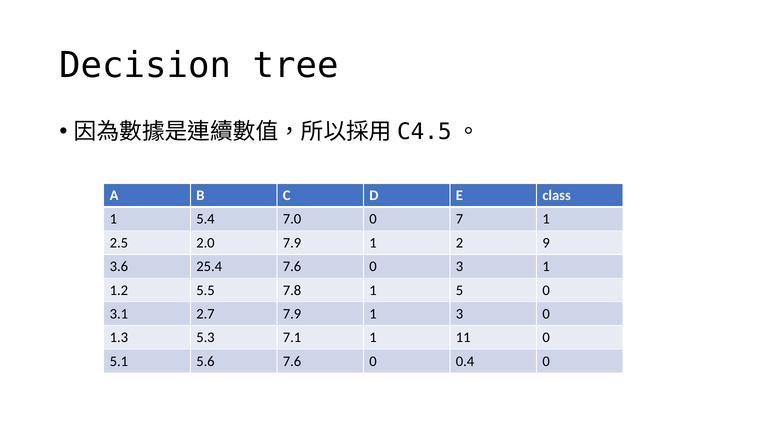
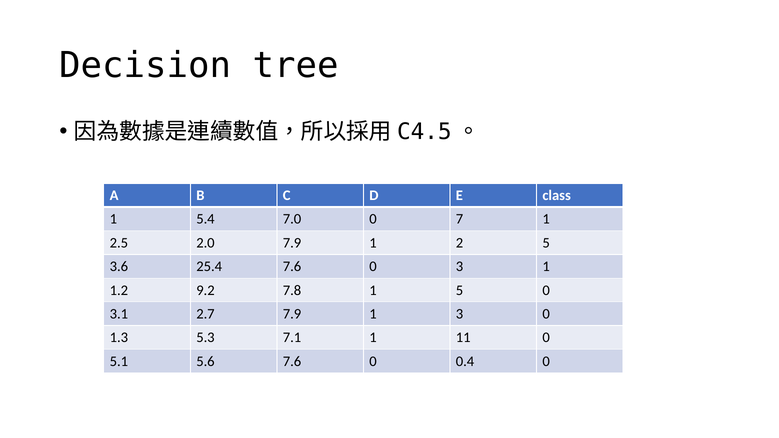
2 9: 9 -> 5 (546, 243)
5.5: 5.5 -> 9.2 (205, 290)
